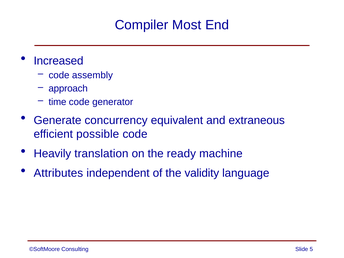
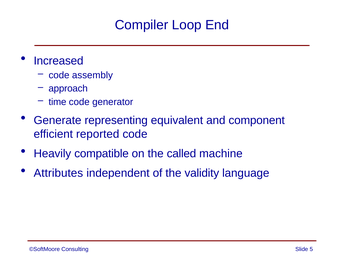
Most: Most -> Loop (187, 25)
concurrency: concurrency -> representing (116, 120)
extraneous: extraneous -> component (257, 120)
possible: possible -> reported (98, 134)
translation: translation -> compatible (102, 154)
ready: ready -> called (181, 154)
